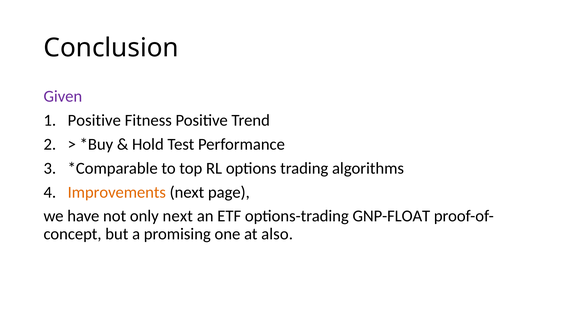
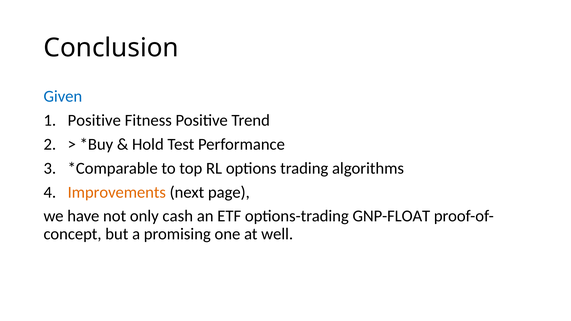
Given colour: purple -> blue (63, 97)
only next: next -> cash (178, 216)
also: also -> well (277, 234)
